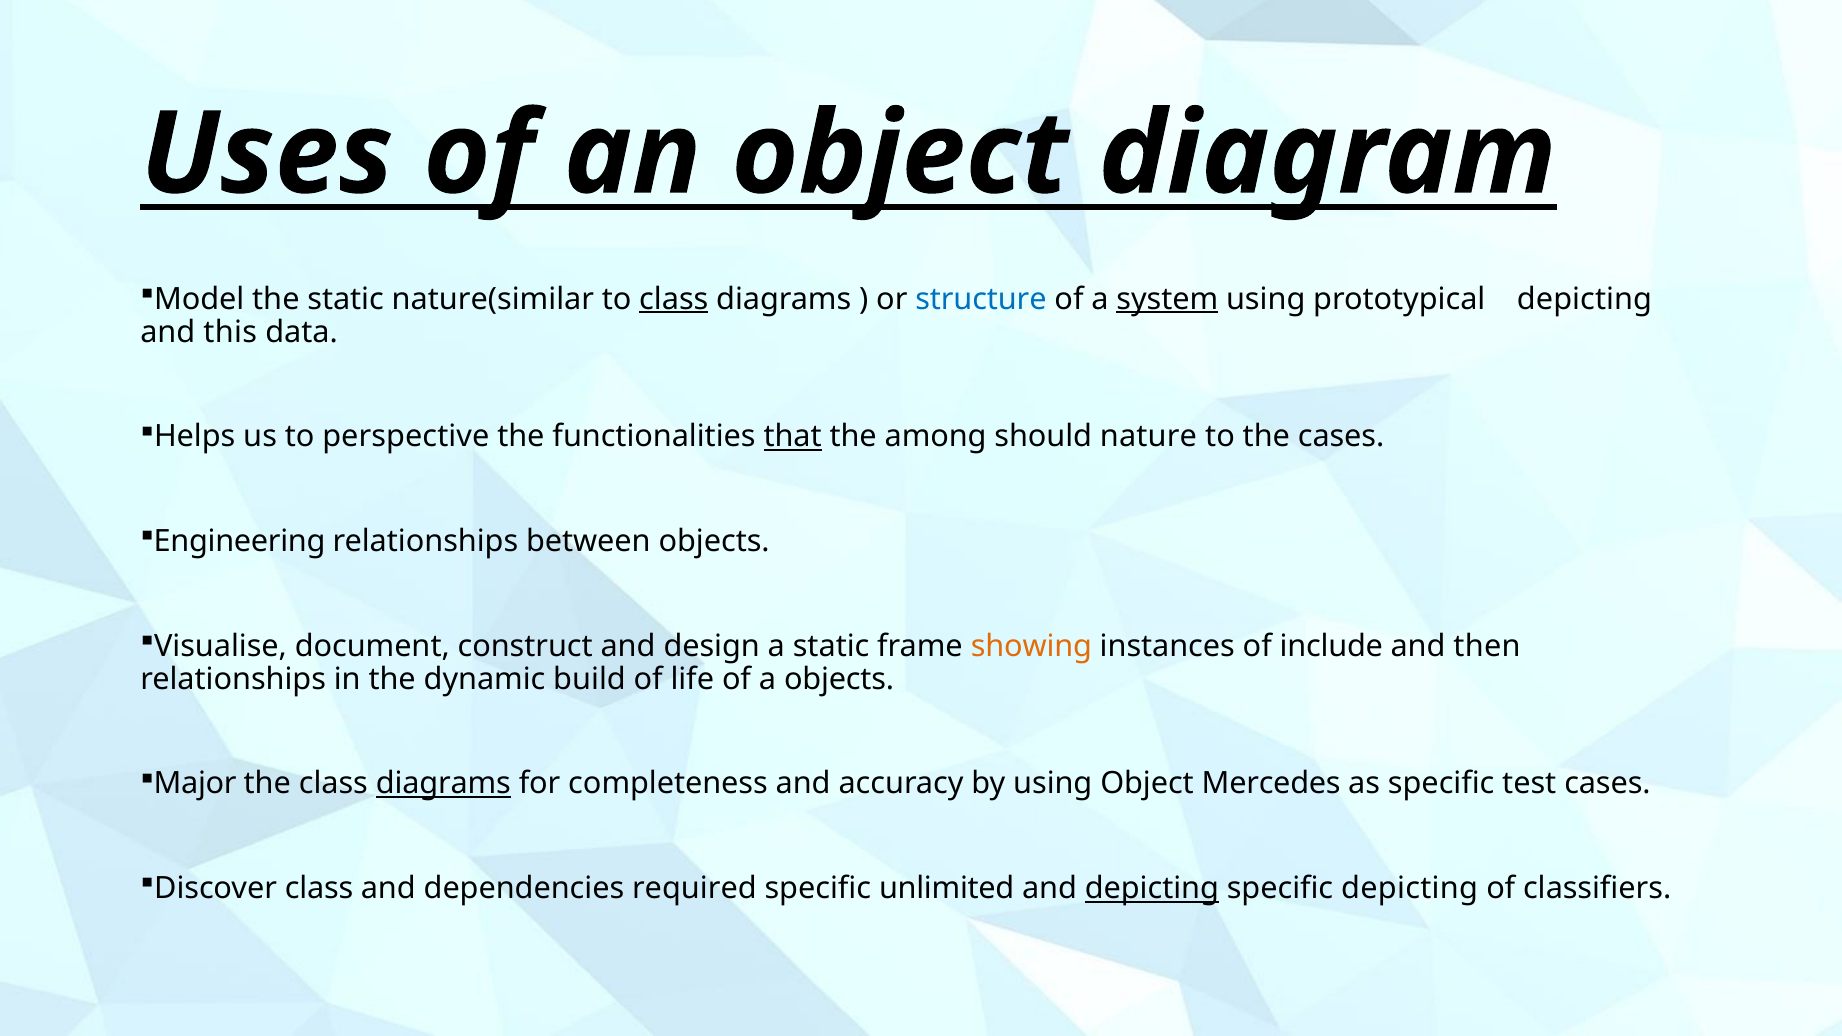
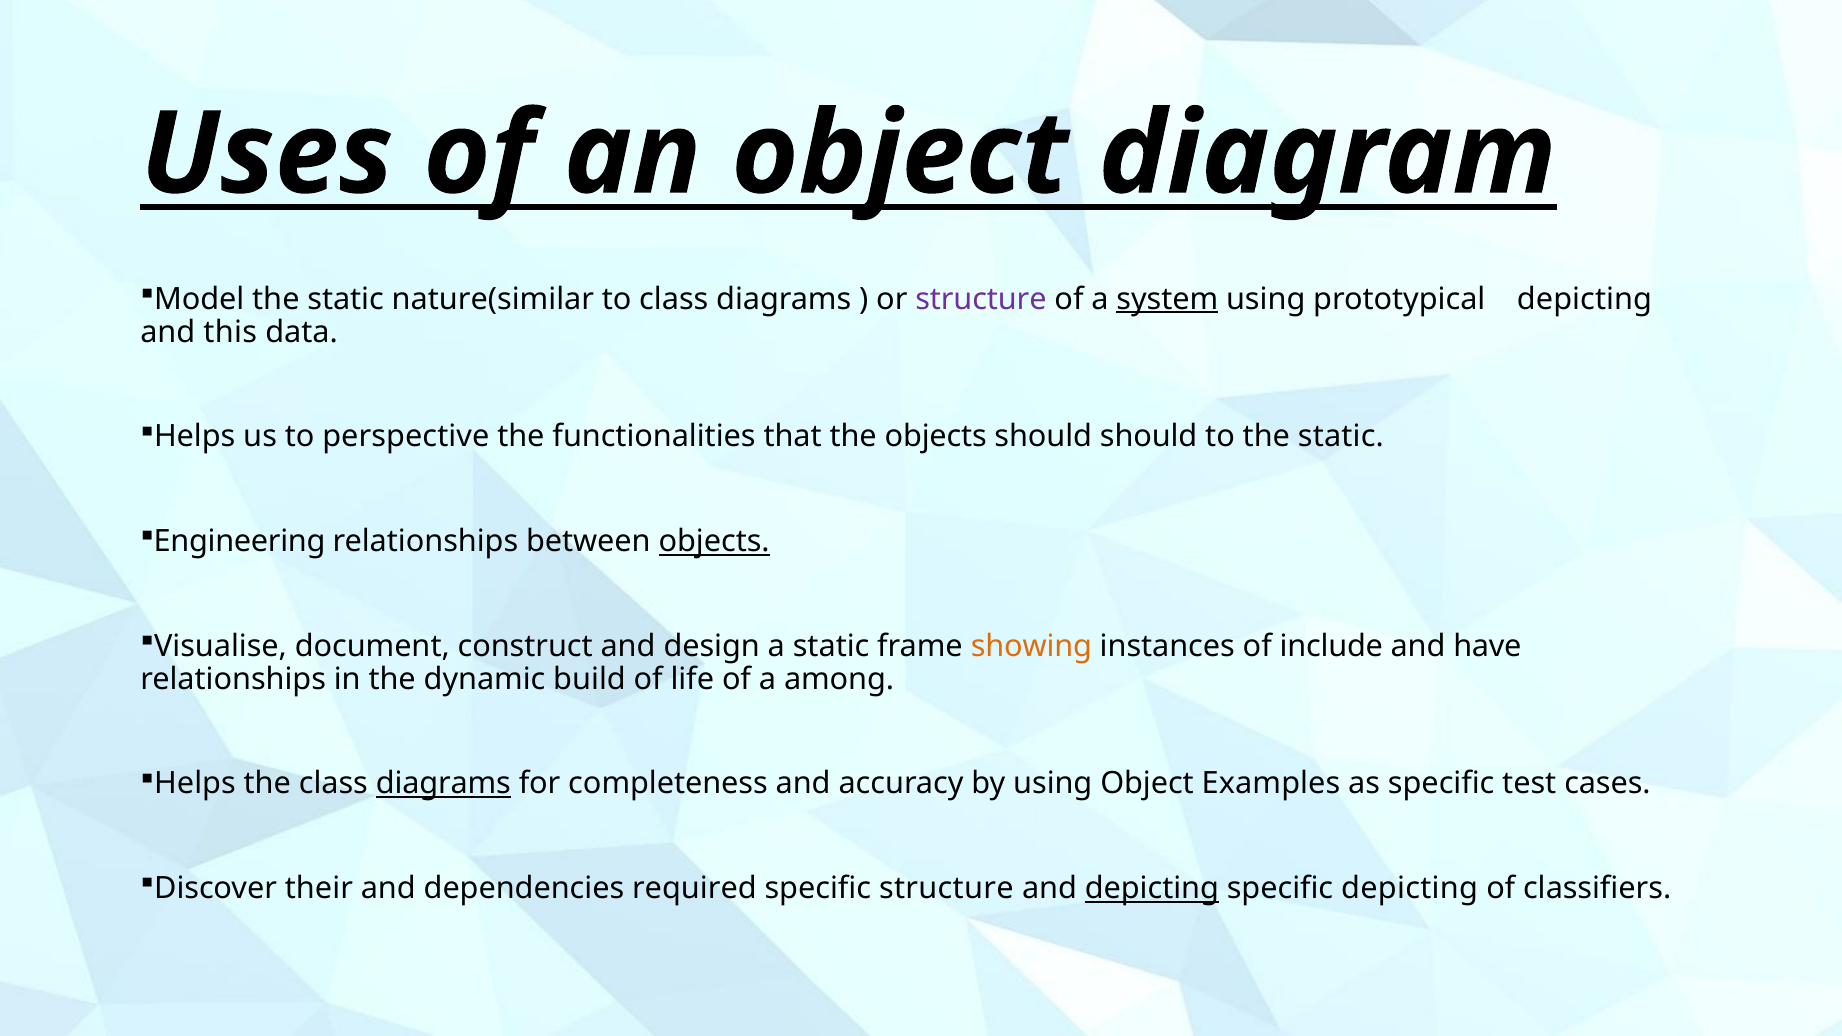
class underline: present -> none (674, 299)
structure colour: blue -> purple (981, 299)
that underline: present -> none (793, 437)
the among: among -> objects (936, 437)
should nature: nature -> should (1149, 437)
to the cases: cases -> static (1341, 437)
objects underline: none -> present (714, 541)
then: then -> have (1487, 646)
a objects: objects -> among (839, 679)
Major: Major -> Helps (195, 784)
Mercedes: Mercedes -> Examples (1271, 784)
Discover class: class -> their (319, 889)
specific unlimited: unlimited -> structure (946, 889)
